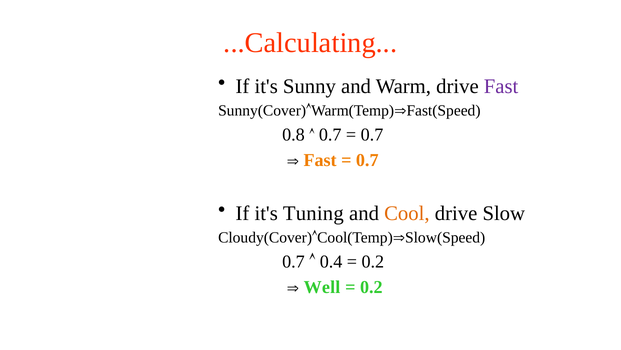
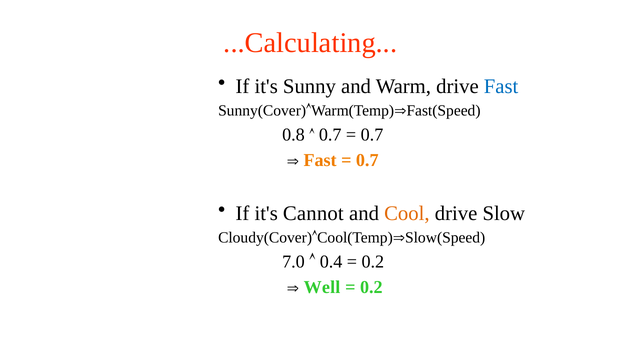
Fast colour: purple -> blue (501, 86)
Tuning: Tuning -> Cannot (313, 213)
0.7: 0.7 -> 7.0 (293, 261)
